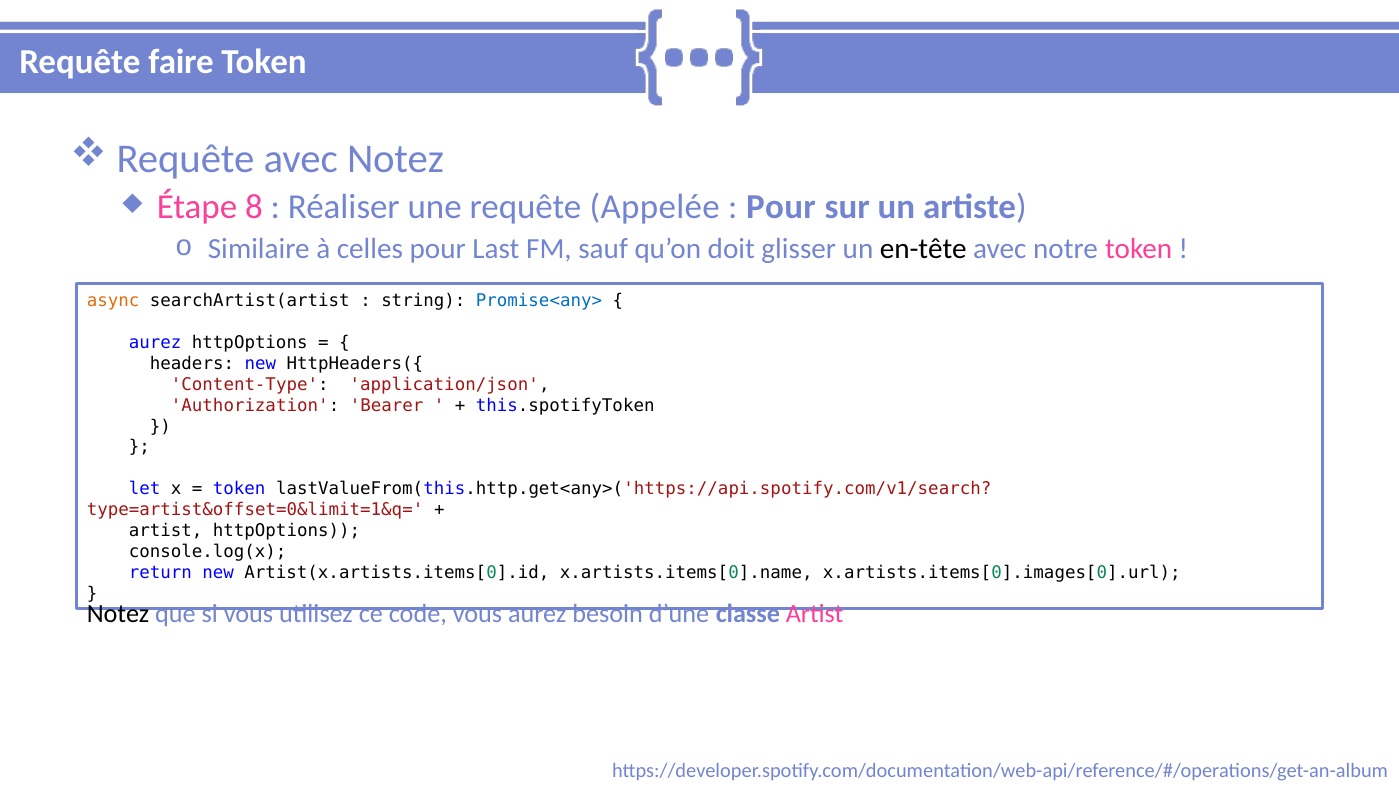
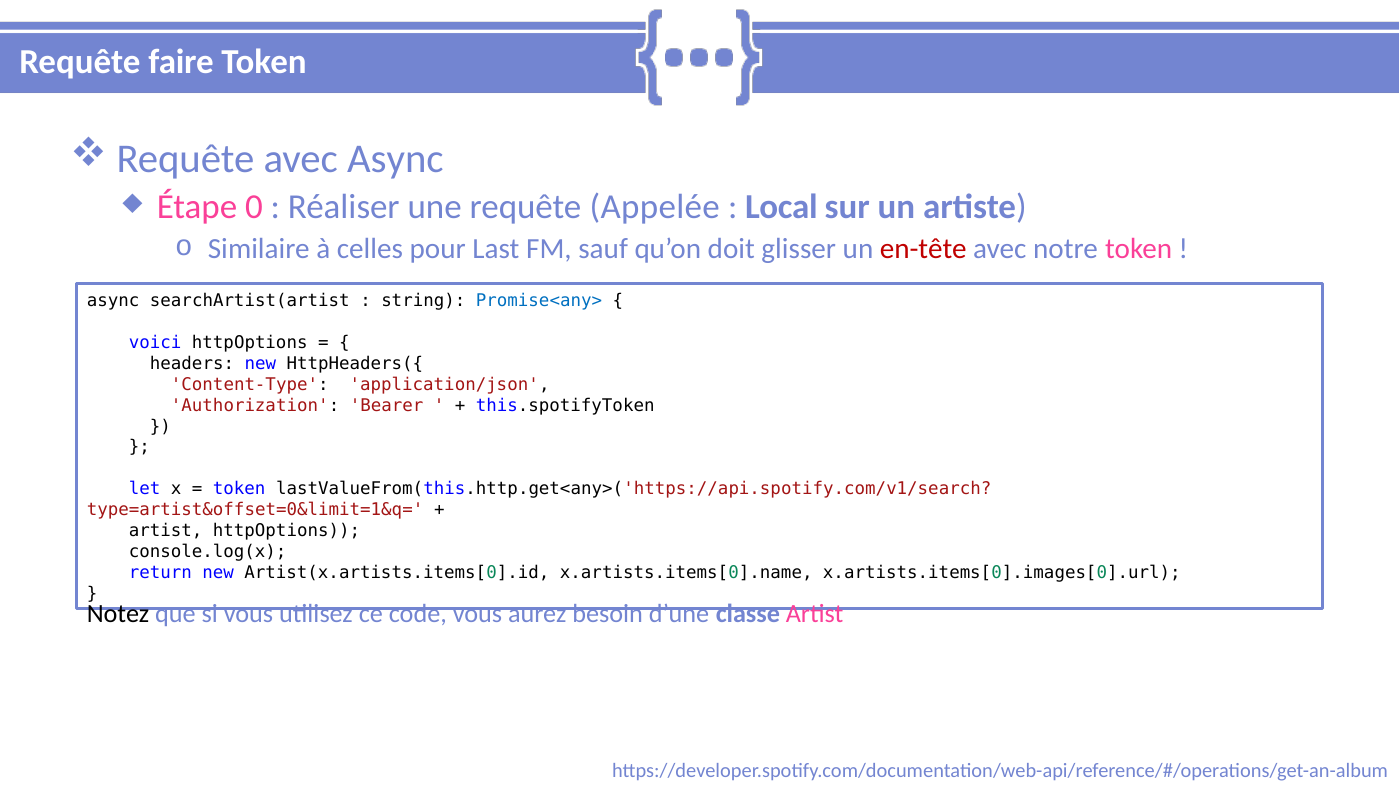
avec Notez: Notez -> Async (395, 159)
8: 8 -> 0 (254, 207)
Pour: Pour -> Local (781, 207)
en-tête colour: black -> red (923, 249)
async colour: orange -> black (113, 300)
aurez: aurez -> voici (155, 342)
